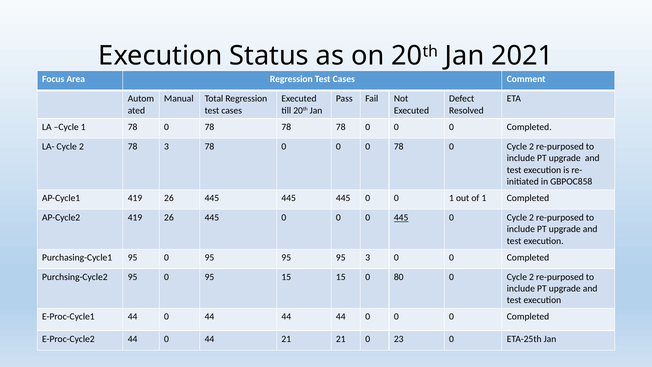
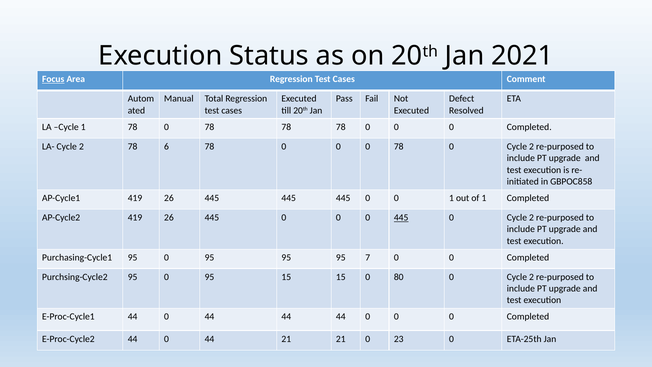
Focus underline: none -> present (53, 79)
78 3: 3 -> 6 (167, 147)
95 3: 3 -> 7 (368, 257)
